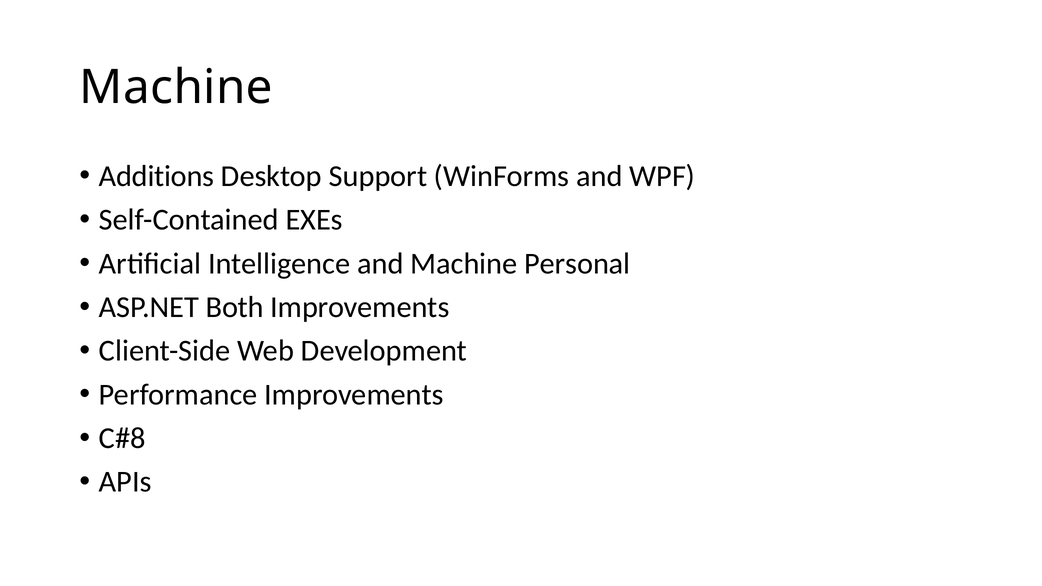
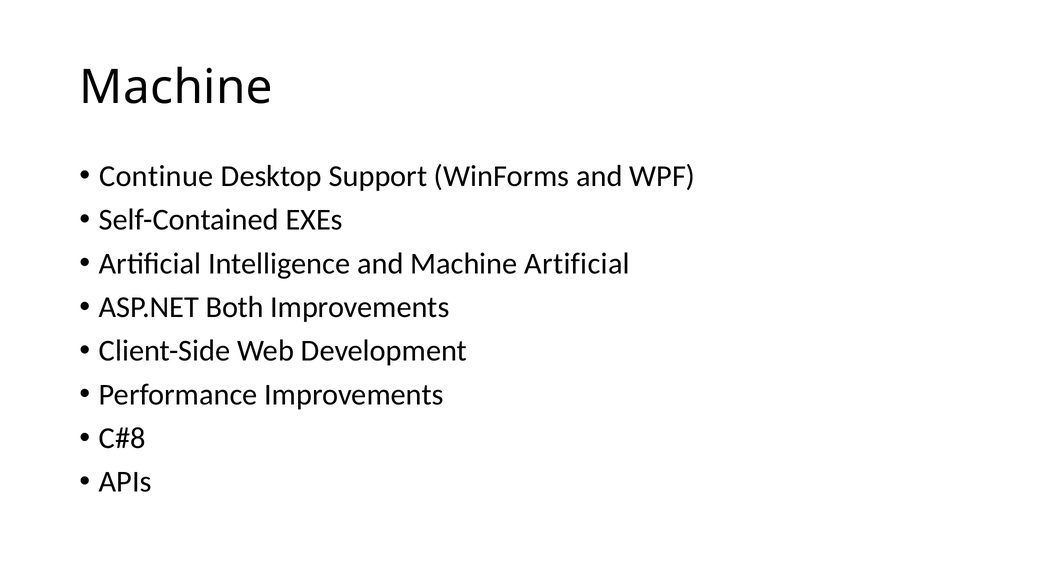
Additions: Additions -> Continue (156, 176)
Machine Personal: Personal -> Artificial (577, 264)
